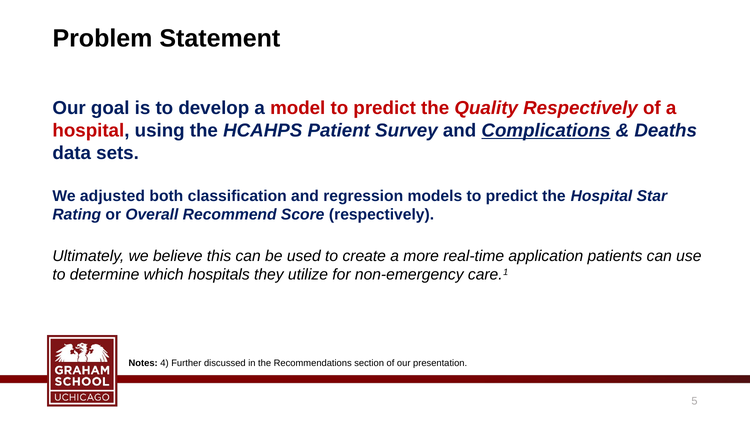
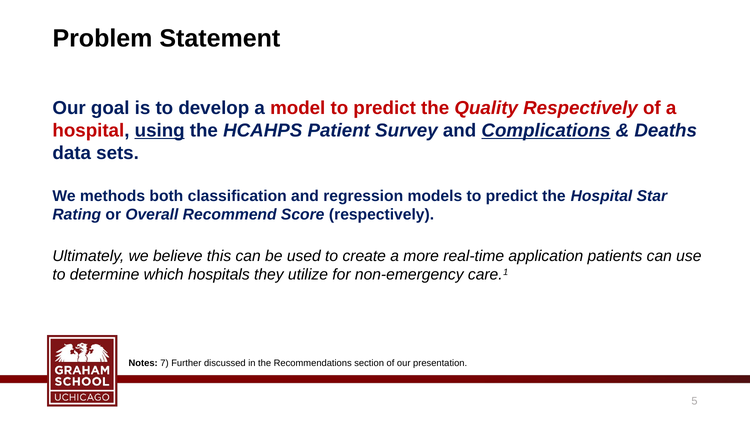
using underline: none -> present (160, 131)
adjusted: adjusted -> methods (113, 196)
4: 4 -> 7 (164, 363)
